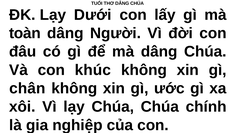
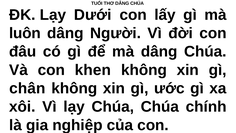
toàn: toàn -> luôn (25, 33)
khúc: khúc -> khen (93, 70)
